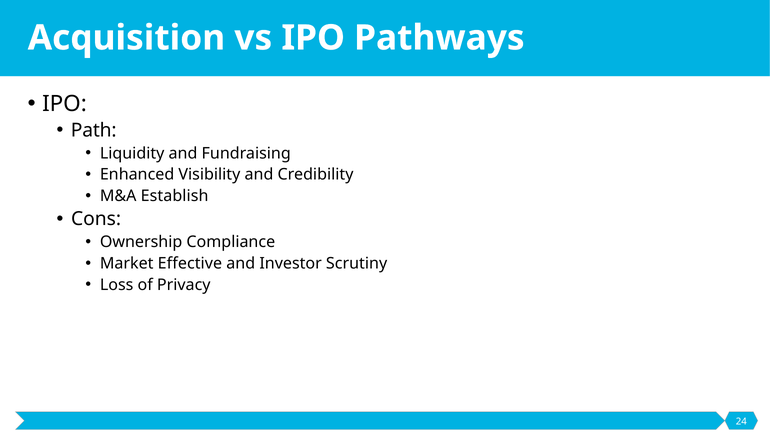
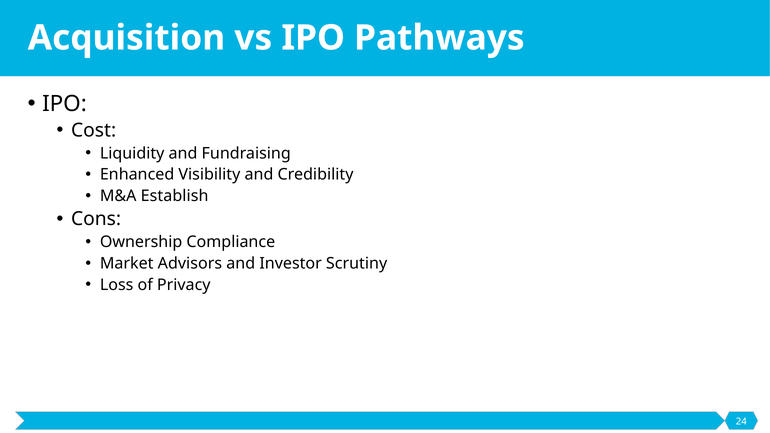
Path: Path -> Cost (94, 130)
Effective: Effective -> Advisors (190, 264)
